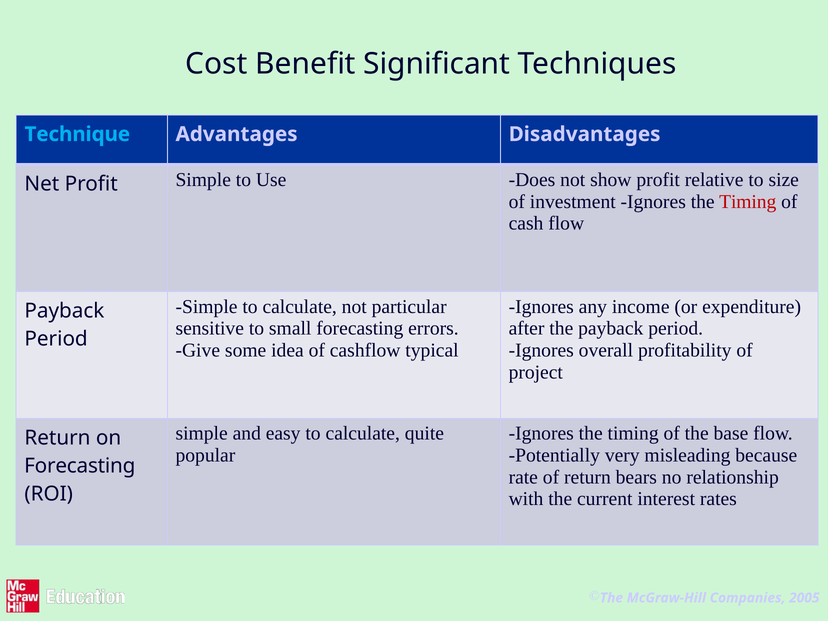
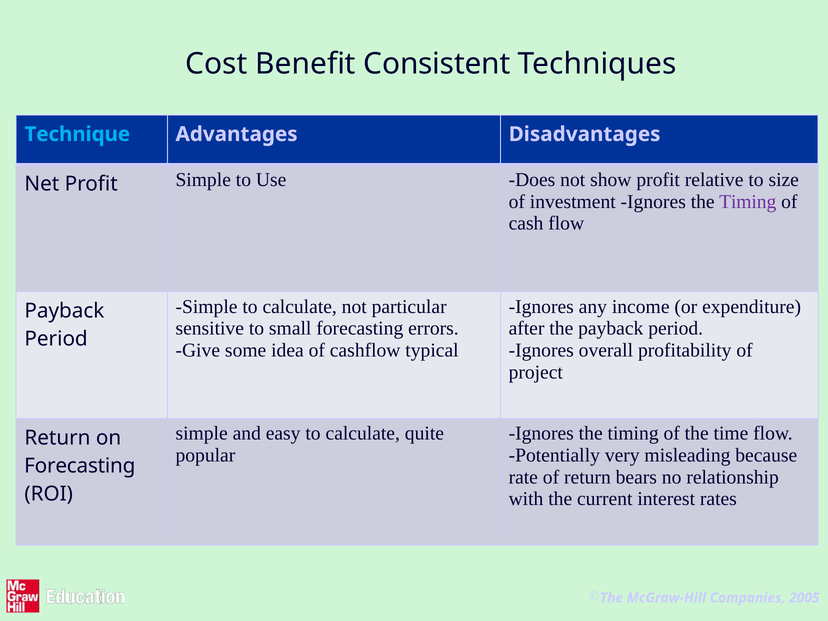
Significant: Significant -> Consistent (437, 64)
Timing colour: red -> purple (748, 202)
base: base -> time (731, 434)
